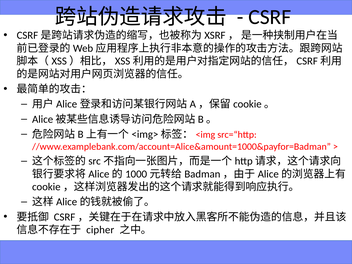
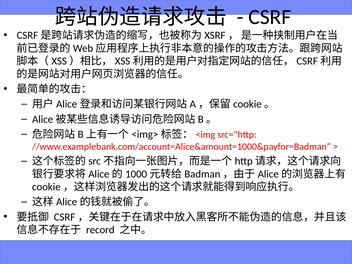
cipher: cipher -> record (100, 230)
